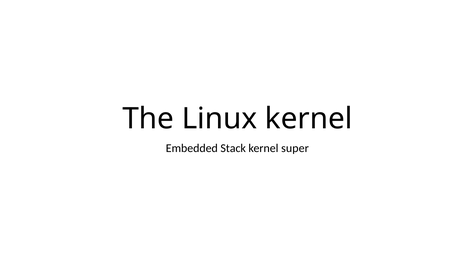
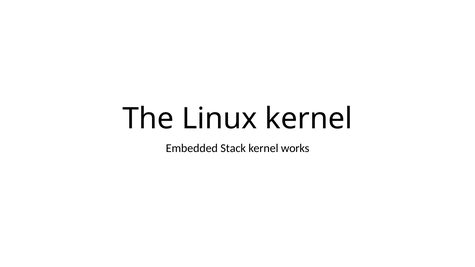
super: super -> works (295, 148)
